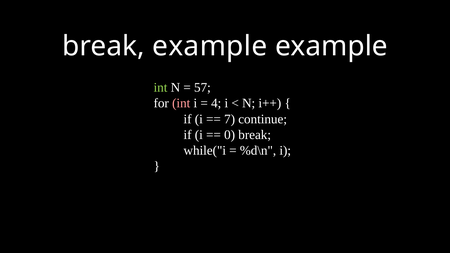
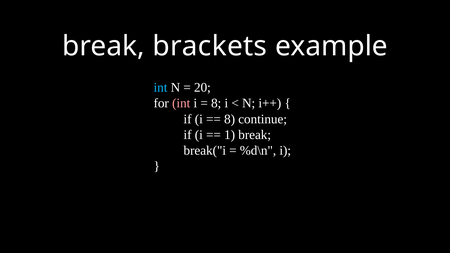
break example: example -> brackets (210, 46)
int colour: light green -> light blue (161, 88)
57: 57 -> 20 (202, 88)
4: 4 -> 8 (216, 103)
7: 7 -> 8 (230, 119)
0: 0 -> 1 (230, 135)
while("i: while("i -> break("i (205, 151)
